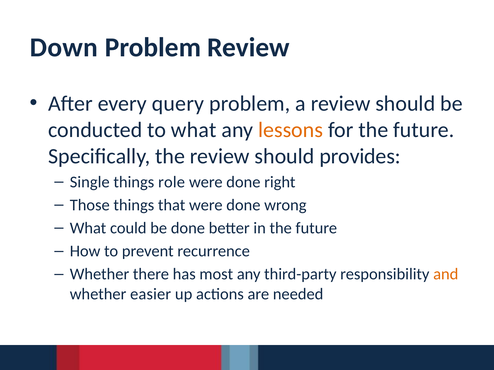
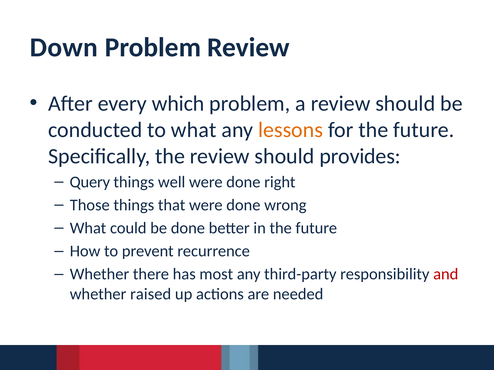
query: query -> which (178, 104)
Single: Single -> Query (90, 182)
role: role -> well (172, 182)
and colour: orange -> red (446, 275)
easier: easier -> raised (151, 294)
